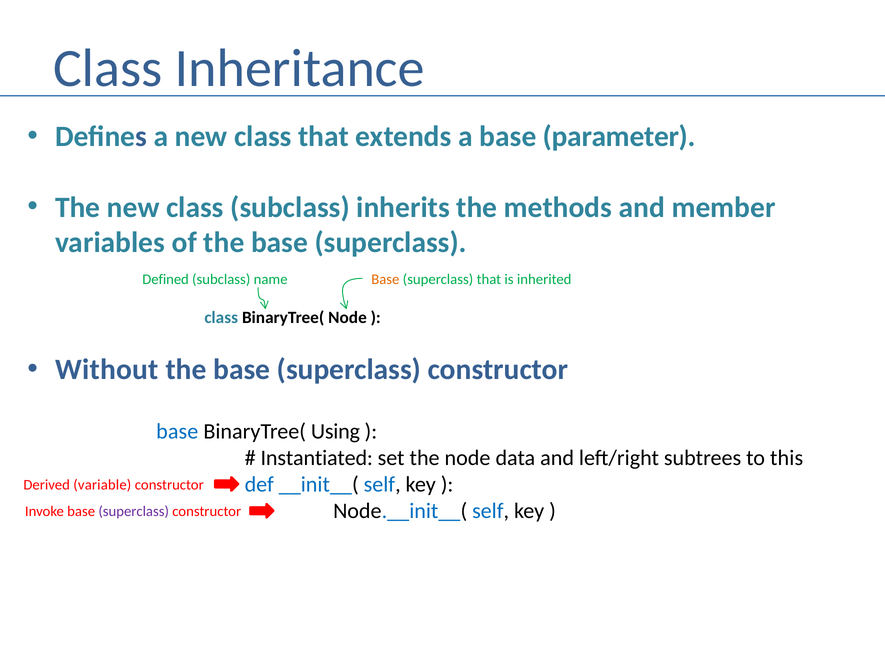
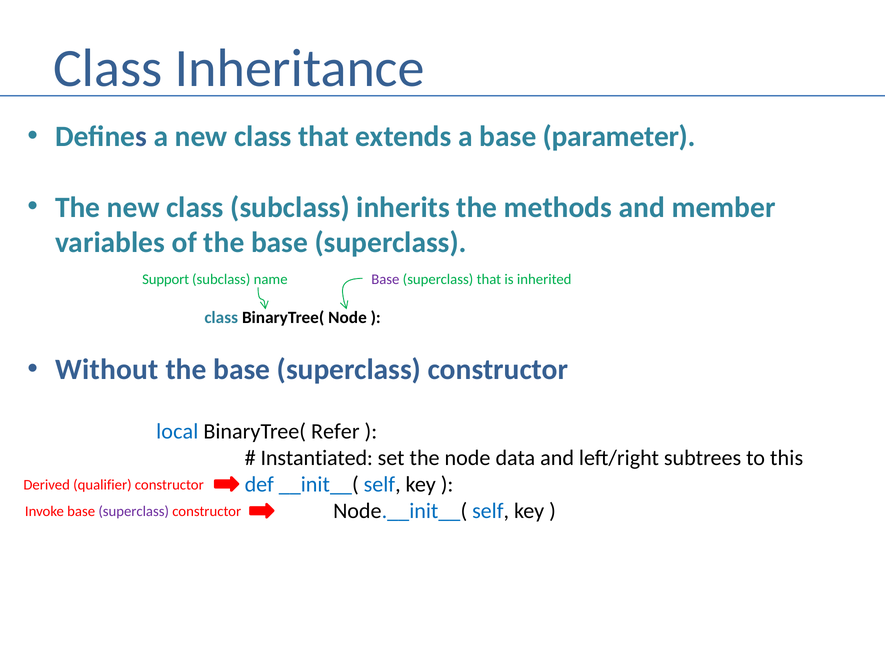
Defined: Defined -> Support (166, 280)
Base colour: orange -> purple (385, 280)
base: base -> local (177, 432)
Using: Using -> Refer (335, 432)
variable: variable -> qualifier (102, 485)
